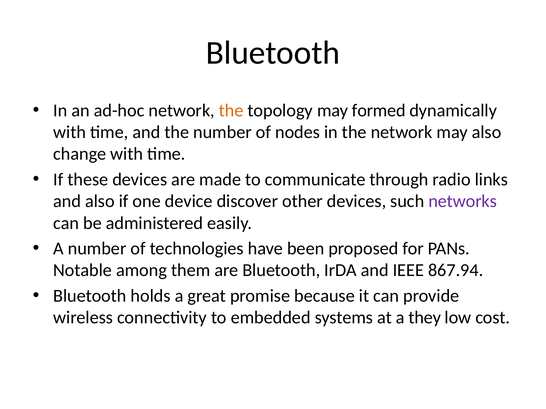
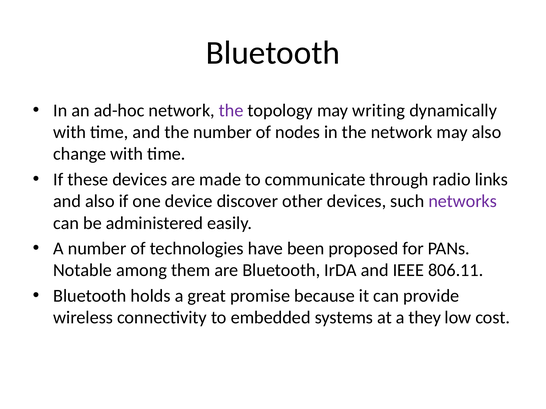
the colour: orange -> purple (231, 110)
formed: formed -> writing (379, 110)
867.94: 867.94 -> 806.11 (456, 271)
